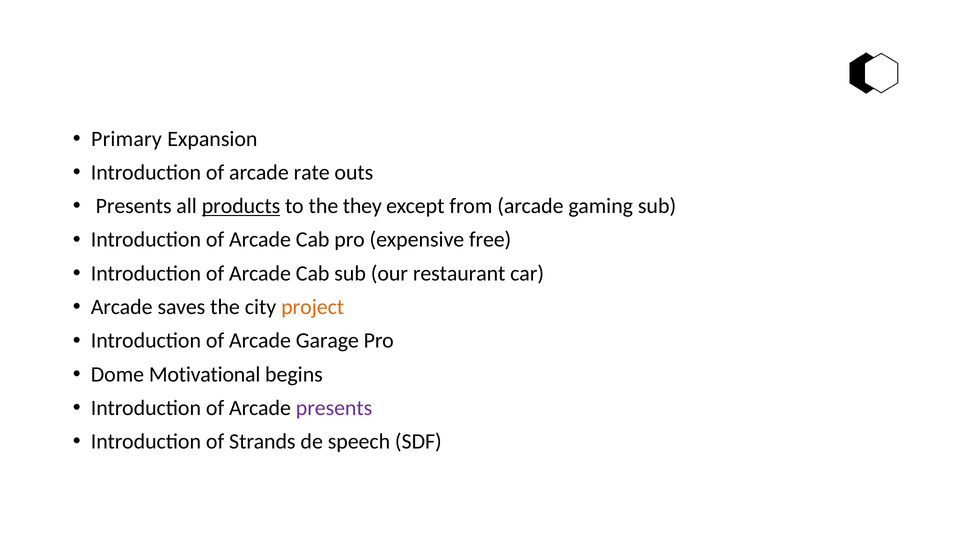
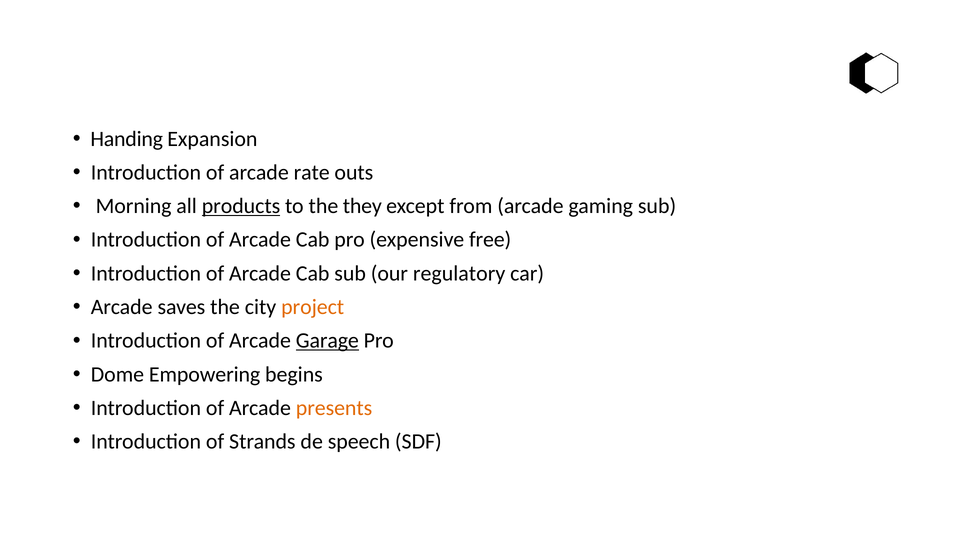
Primary: Primary -> Handing (127, 139)
Presents: Presents -> Morning (134, 206)
restaurant: restaurant -> regulatory (459, 273)
Garage underline: none -> present (327, 340)
Motivational: Motivational -> Empowering (205, 374)
presents colour: purple -> orange (334, 408)
